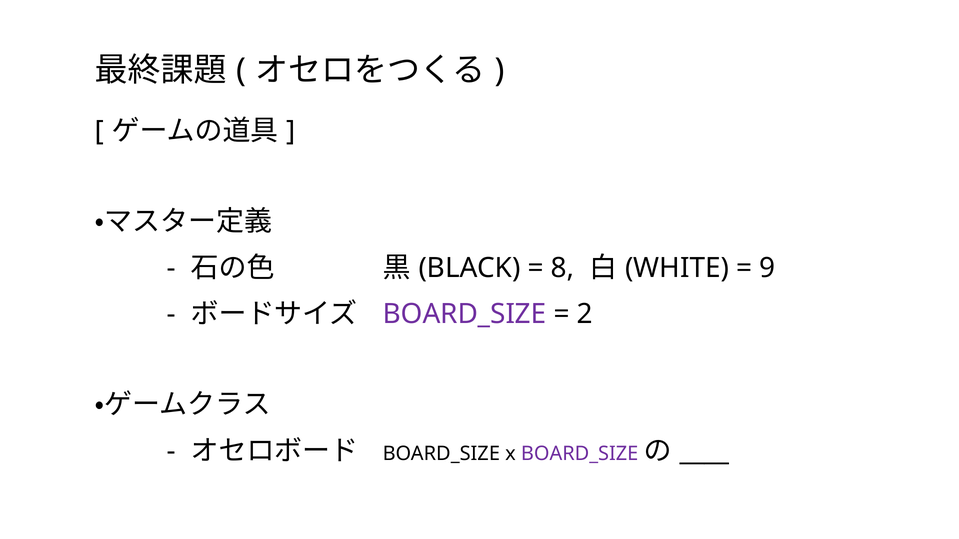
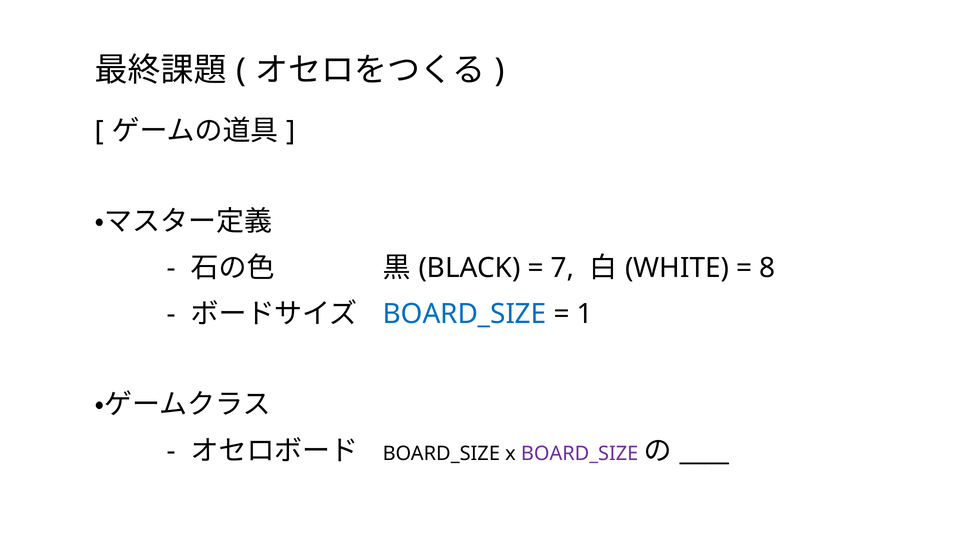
8: 8 -> 7 (563, 268)
9: 9 -> 8 (767, 268)
BOARD_SIZE colour: purple -> blue (465, 315)
2: 2 -> 1 (585, 315)
